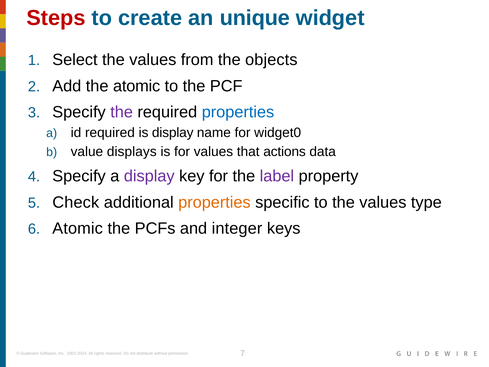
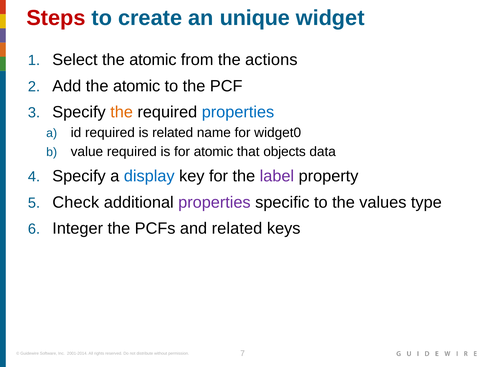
Select the values: values -> atomic (153, 60)
objects: objects -> actions (271, 60)
the colour: purple -> orange (122, 112)
is display: display -> related (173, 132)
value displays: displays -> required (132, 151)
for values: values -> atomic (213, 151)
actions: actions -> objects (285, 151)
display colour: purple -> blue (149, 176)
properties colour: orange -> purple (214, 202)
Atomic: Atomic -> Integer (78, 228)
and integer: integer -> related (237, 228)
